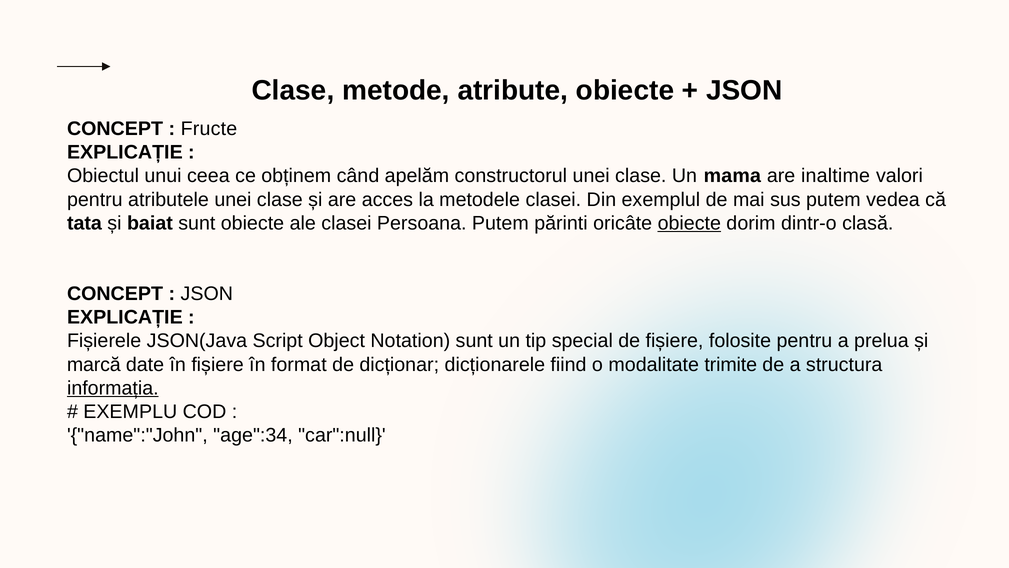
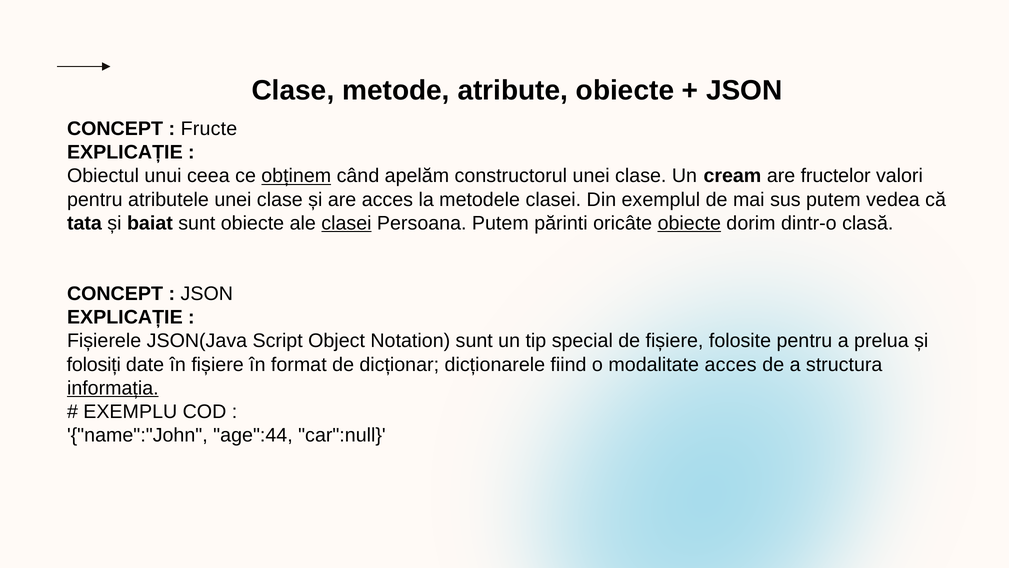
obținem underline: none -> present (296, 176)
mama: mama -> cream (732, 176)
inaltime: inaltime -> fructelor (836, 176)
clasei underline: none -> present (346, 223)
marcă: marcă -> folosiți (94, 364)
modalitate trimite: trimite -> acces (731, 364)
age":34: age":34 -> age":44 (253, 435)
